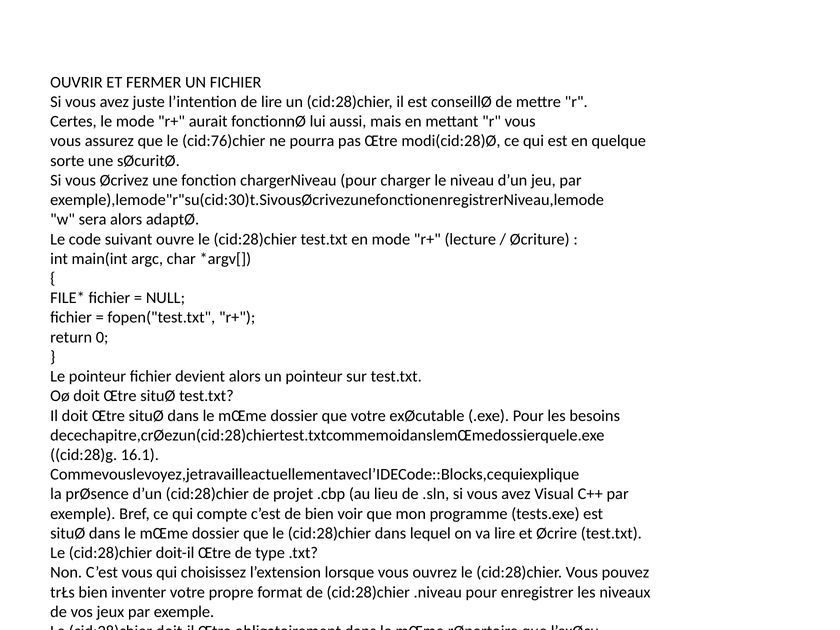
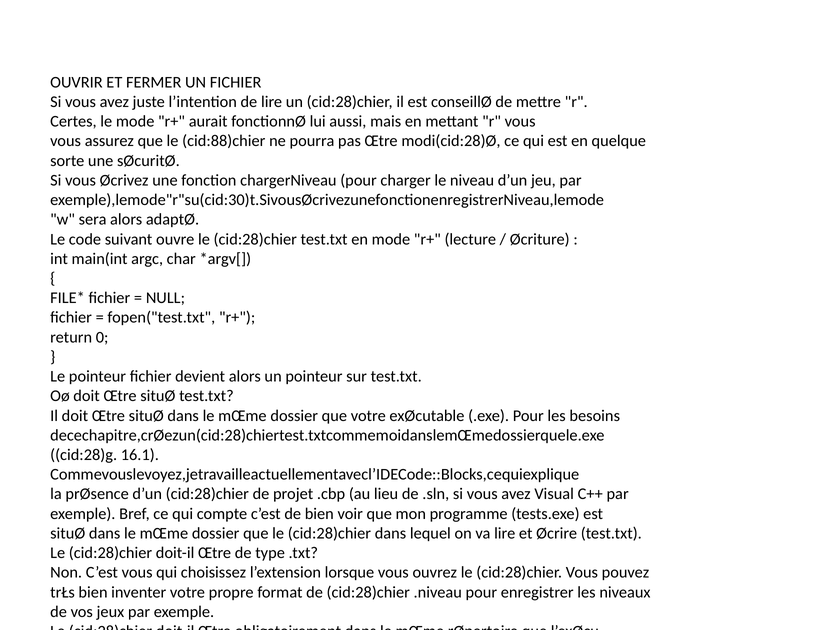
cid:76)chier: cid:76)chier -> cid:88)chier (224, 141)
